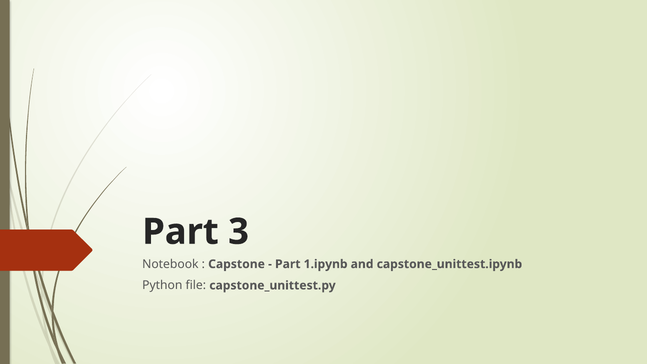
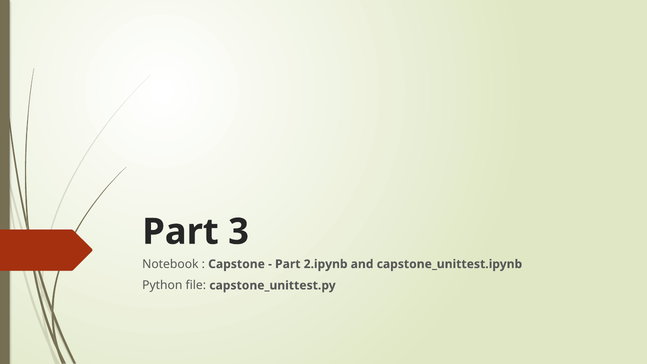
1.ipynb: 1.ipynb -> 2.ipynb (326, 264)
